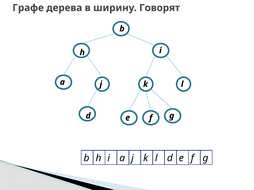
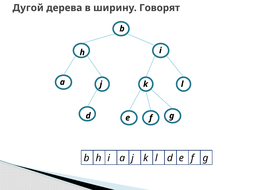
Графе: Графе -> Дугой (28, 8)
